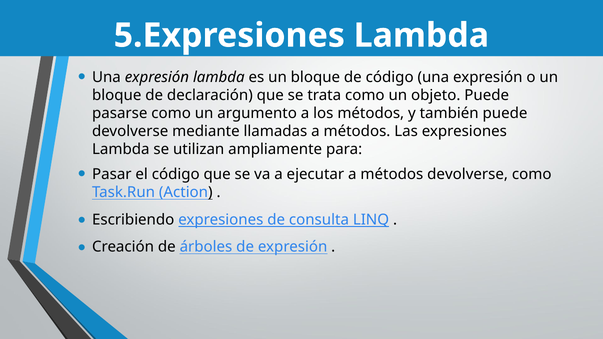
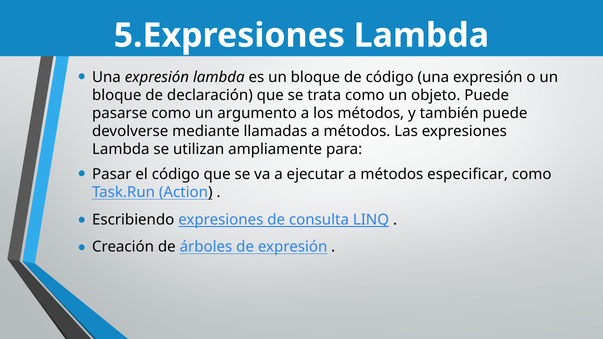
métodos devolverse: devolverse -> especificar (468, 174)
